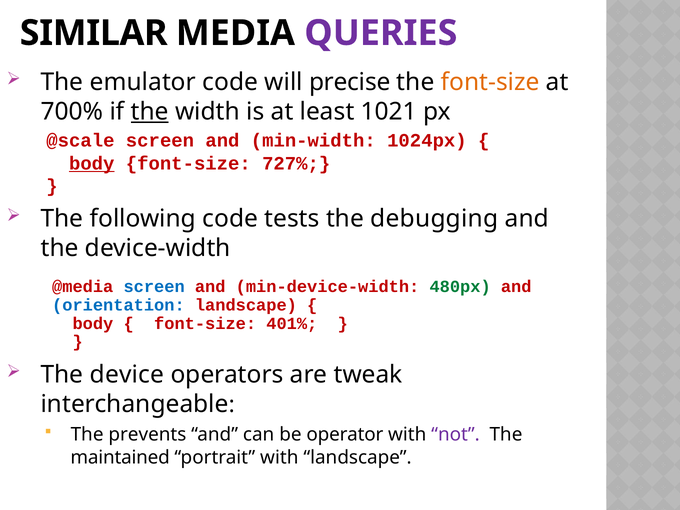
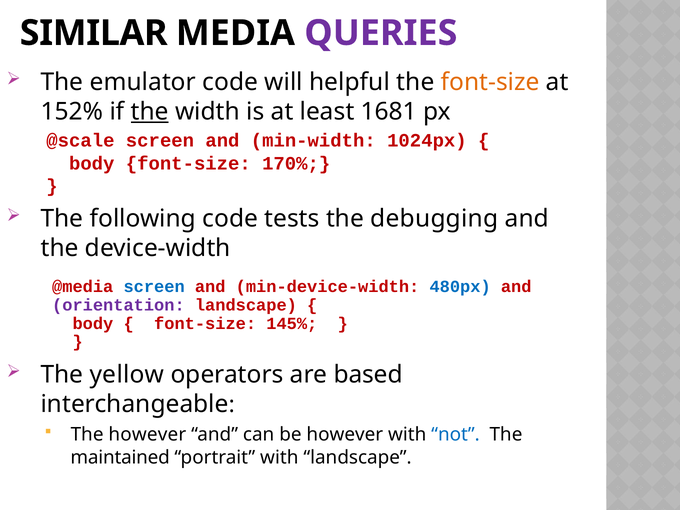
precise: precise -> helpful (350, 82)
700%: 700% -> 152% (72, 112)
1021: 1021 -> 1681 (389, 112)
body underline: present -> none (92, 163)
727%: 727% -> 170% (296, 163)
480px colour: green -> blue (460, 287)
orientation colour: blue -> purple (118, 305)
401%: 401% -> 145% (292, 324)
device: device -> yellow (127, 375)
tweak: tweak -> based (368, 375)
The prevents: prevents -> however (147, 435)
be operator: operator -> however (345, 435)
not colour: purple -> blue (455, 435)
